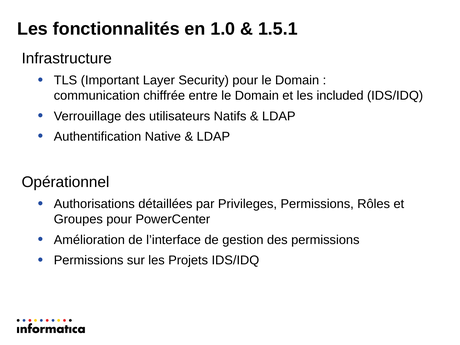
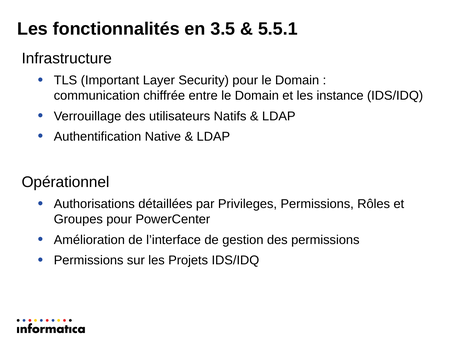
1.0: 1.0 -> 3.5 (223, 29)
1.5.1: 1.5.1 -> 5.5.1 (278, 29)
included: included -> instance (340, 96)
